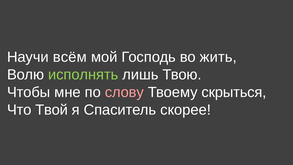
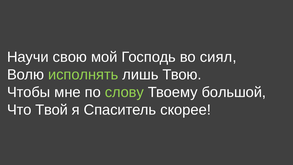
всём: всём -> свою (70, 57)
жить: жить -> сиял (218, 57)
слову colour: pink -> light green (124, 92)
скрыться: скрыться -> большой (234, 92)
